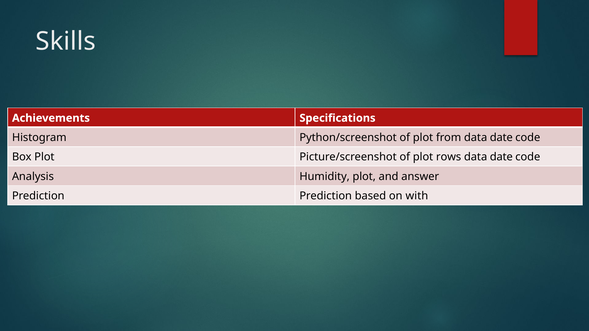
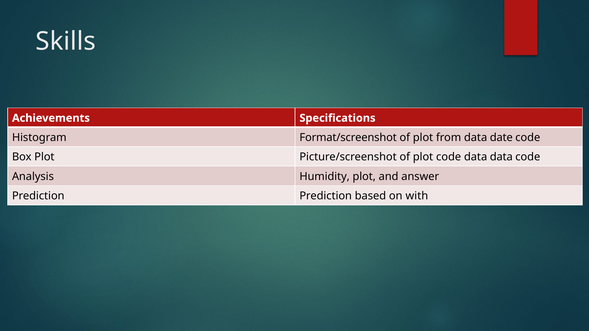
Python/screenshot: Python/screenshot -> Format/screenshot (348, 138)
plot rows: rows -> code (449, 157)
date: date -> data (501, 157)
